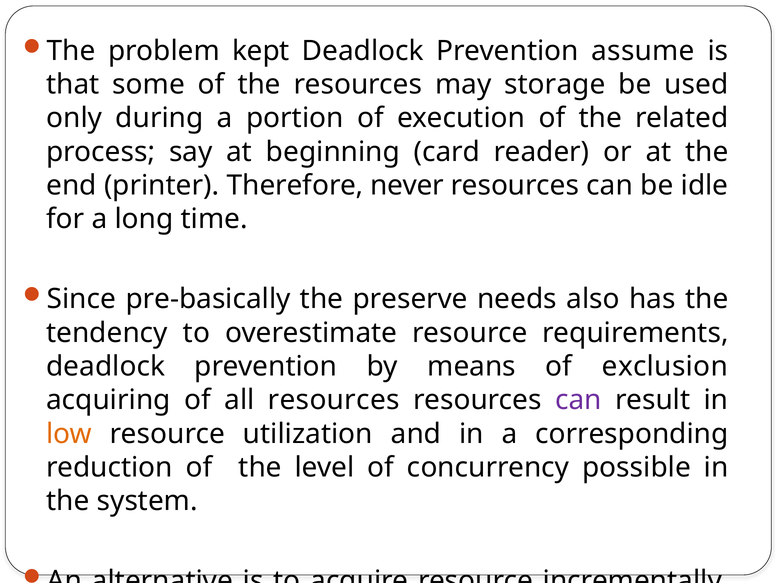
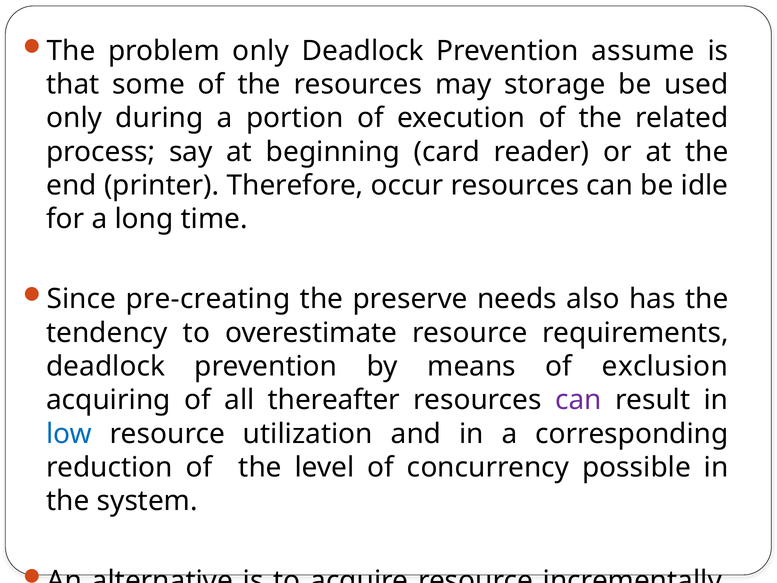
problem kept: kept -> only (261, 51)
never: never -> occur (407, 185)
pre-basically: pre-basically -> pre-creating (208, 299)
of all resources: resources -> thereafter (334, 400)
low colour: orange -> blue (69, 434)
